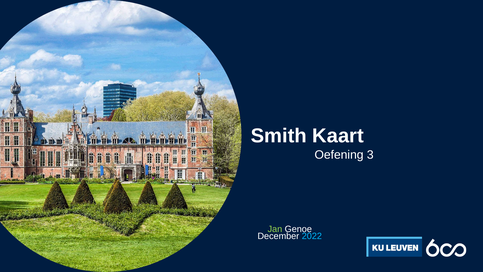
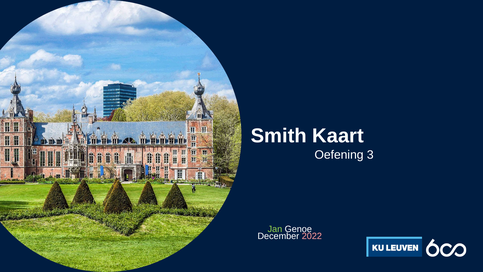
2022 colour: light blue -> pink (312, 236)
